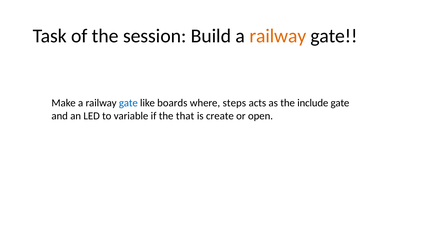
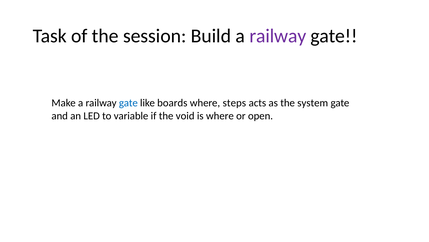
railway colour: orange -> purple (278, 36)
include: include -> system (313, 103)
that: that -> void (185, 115)
is create: create -> where (220, 115)
